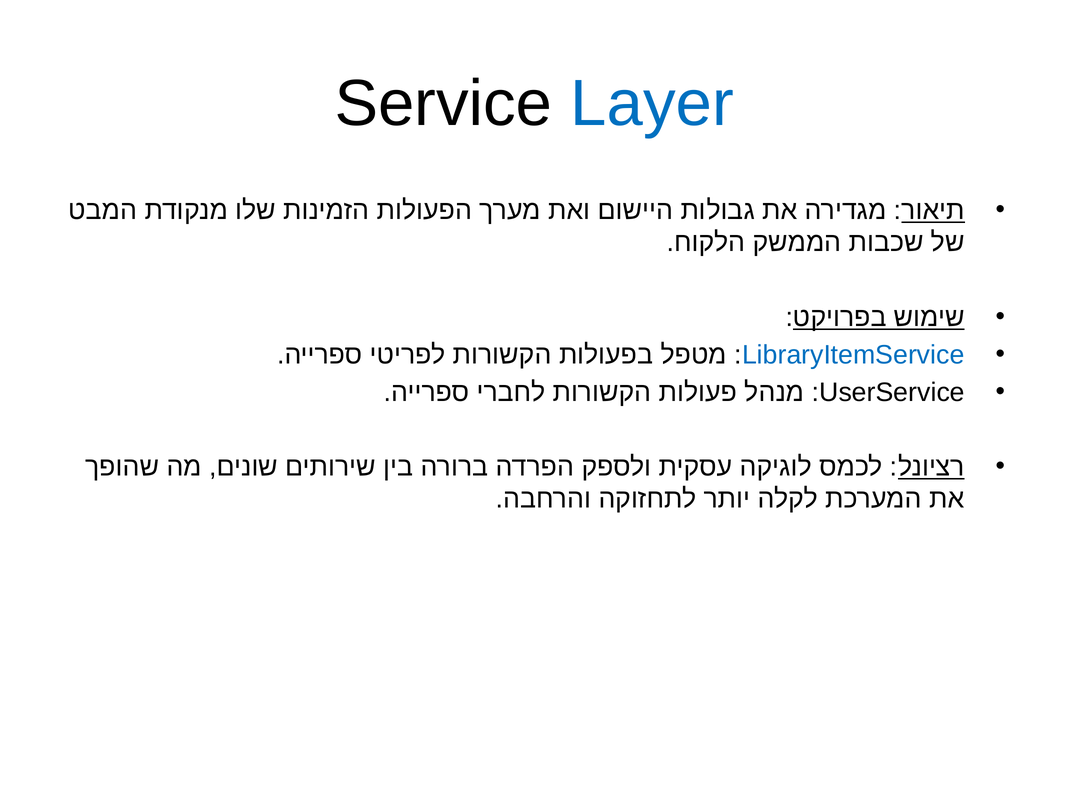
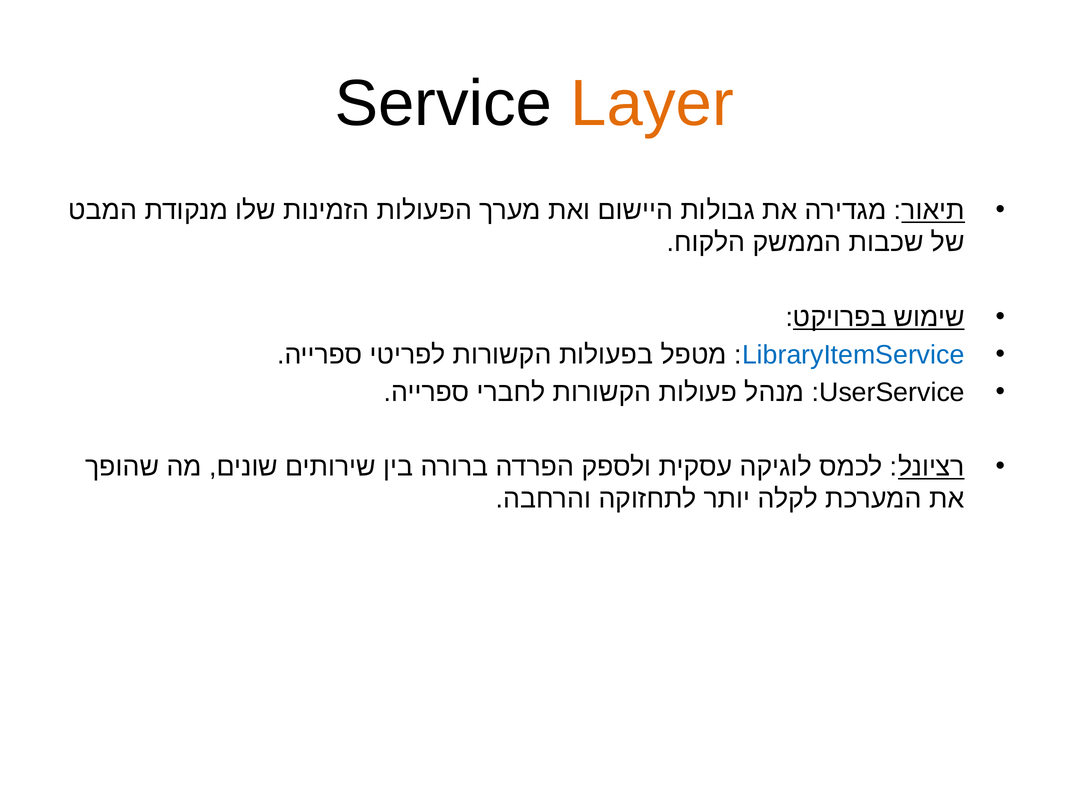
Layer colour: blue -> orange (652, 103)
